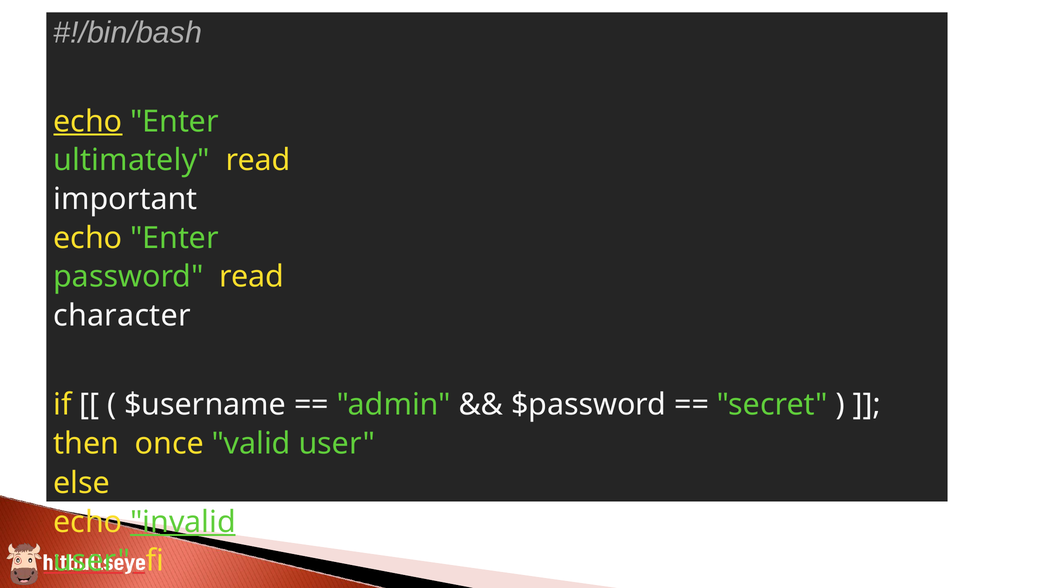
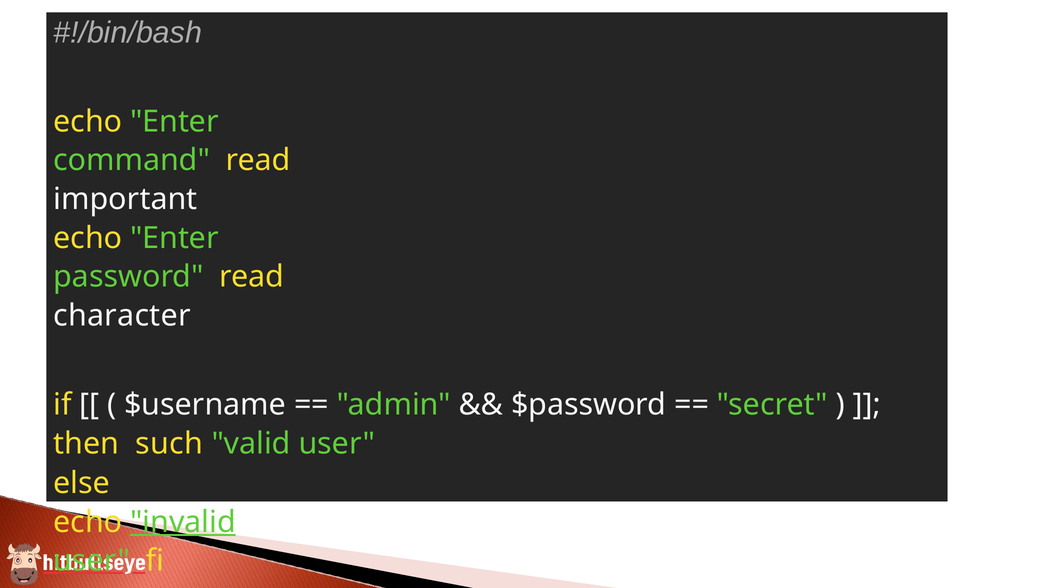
echo underline: present -> none (88, 121)
ultimately: ultimately -> command (132, 160)
once: once -> such (169, 444)
